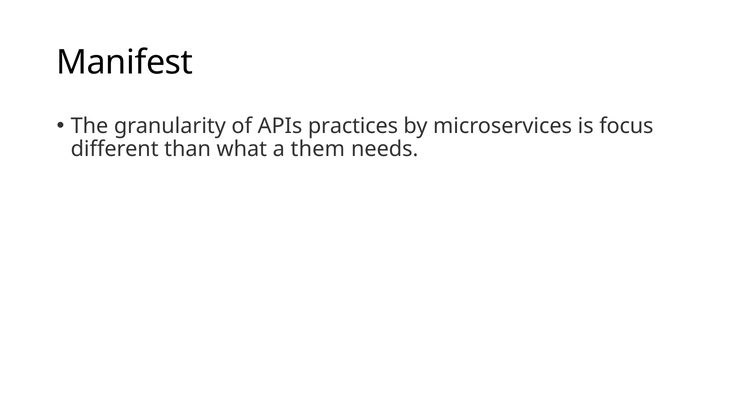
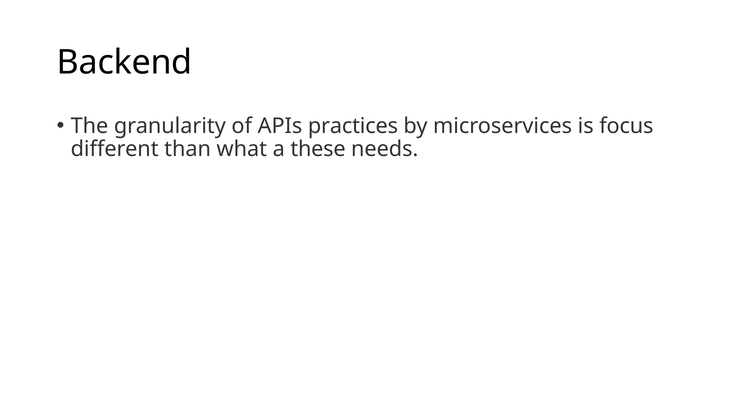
Manifest: Manifest -> Backend (125, 62)
them: them -> these (318, 149)
